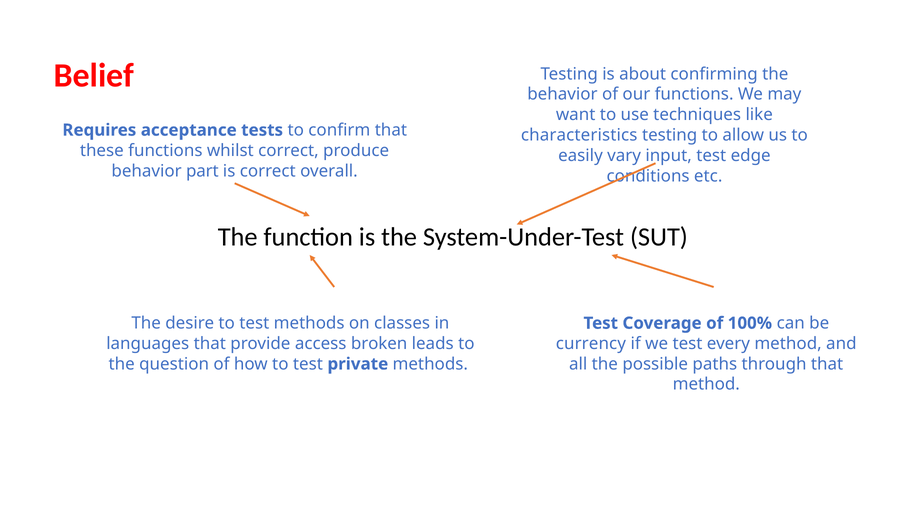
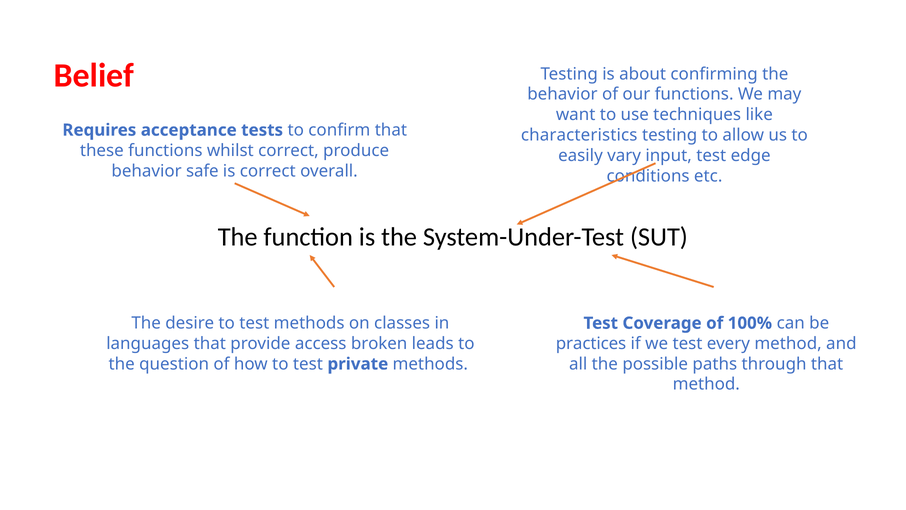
part: part -> safe (202, 171)
currency: currency -> practices (591, 343)
